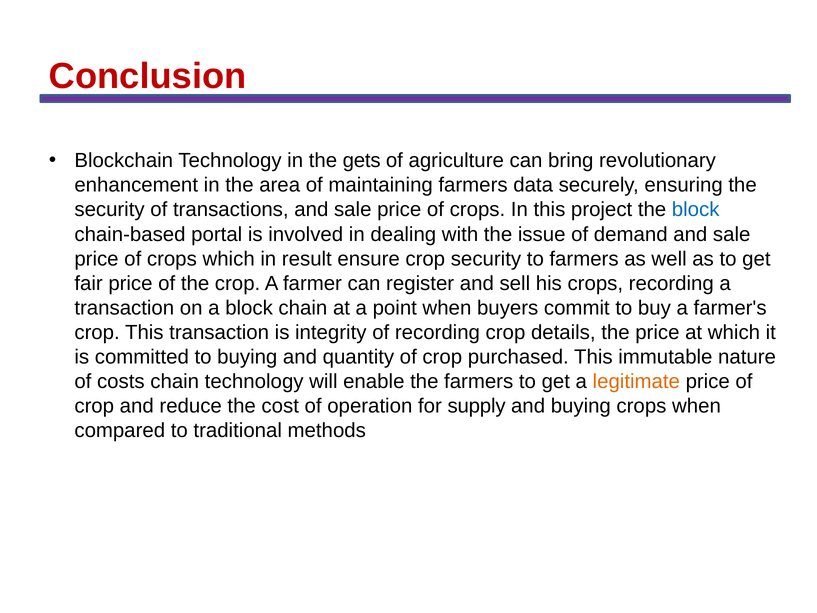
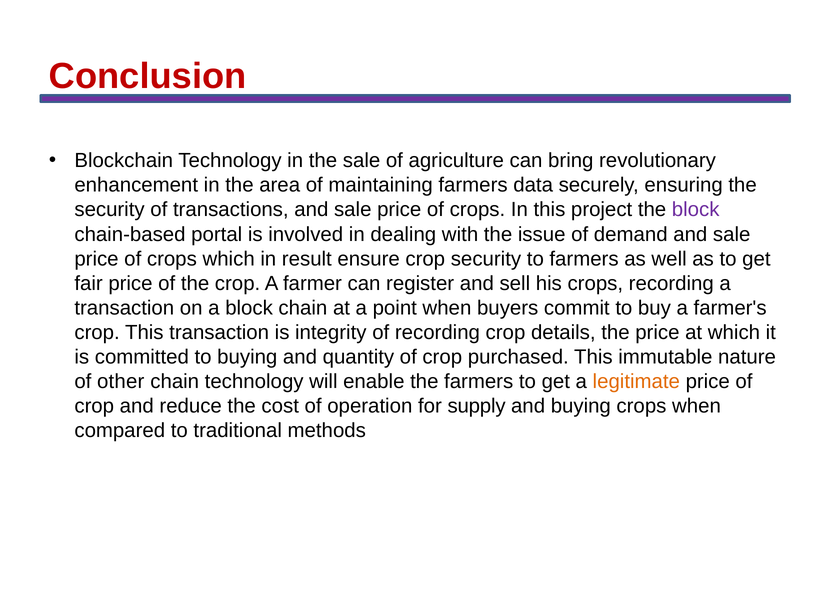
the gets: gets -> sale (362, 161)
block colour: blue -> purple (696, 210)
costs: costs -> other (121, 381)
